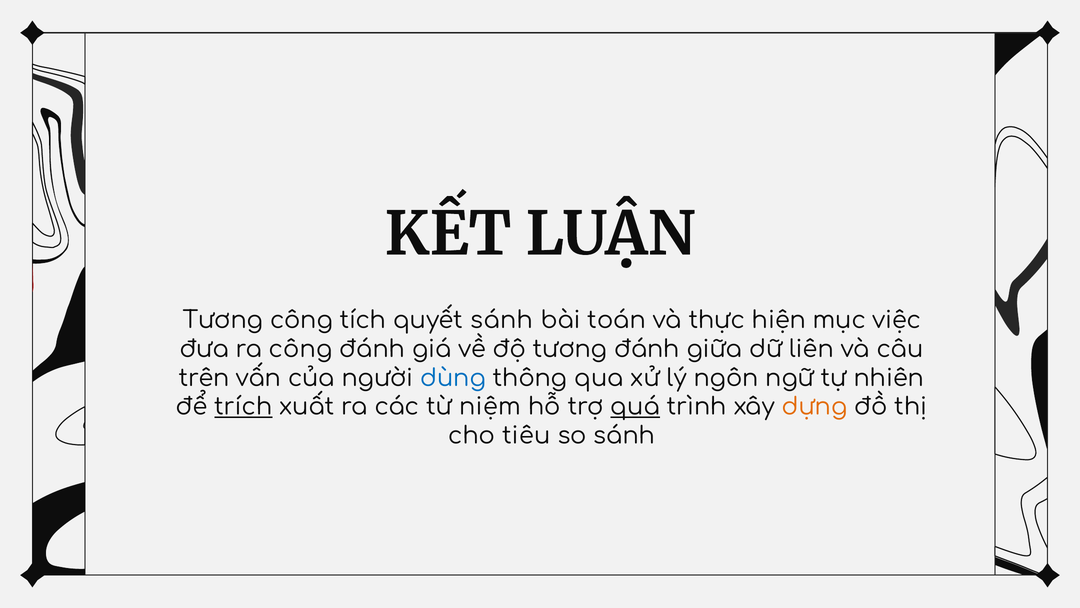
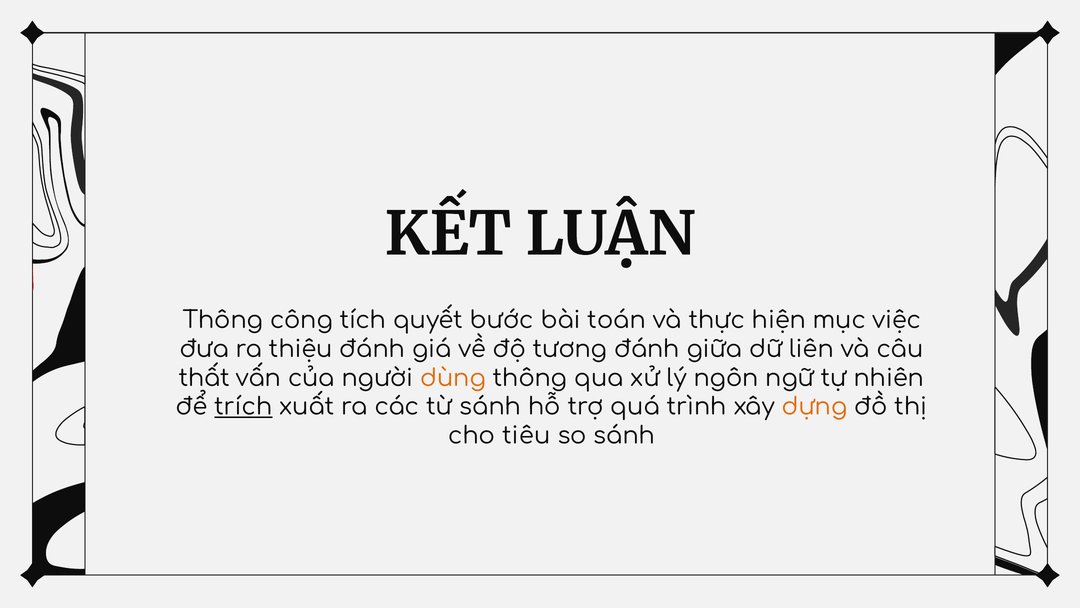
Tương: Tương -> Thông (223, 320)
quyết sánh: sánh -> bước (502, 320)
ra công: công -> thiệu (301, 349)
trên: trên -> thất (204, 378)
dùng colour: blue -> orange (453, 378)
từ niệm: niệm -> sánh (490, 407)
quá underline: present -> none (635, 407)
